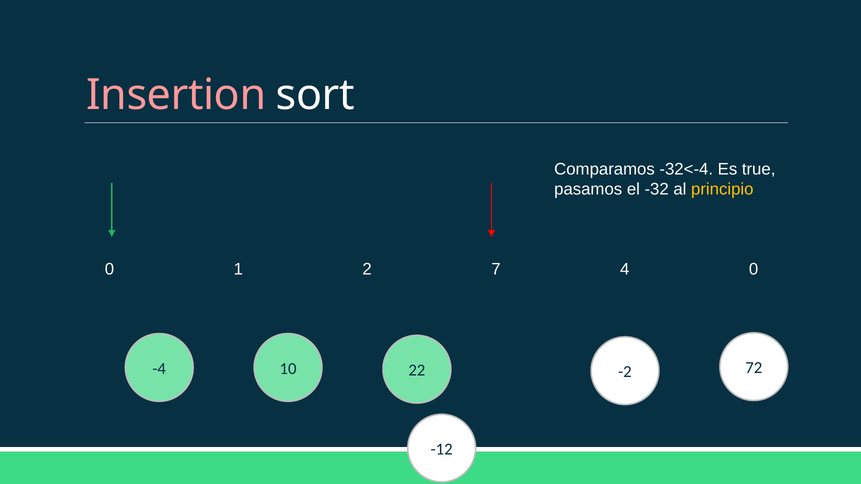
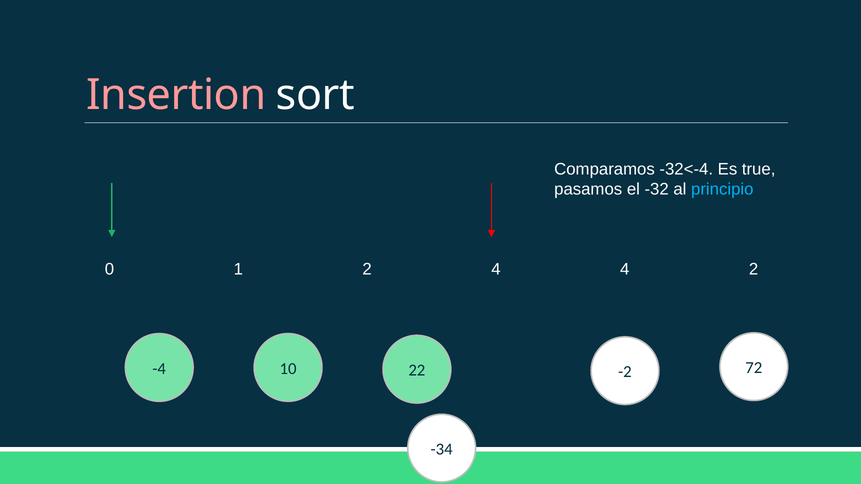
principio colour: yellow -> light blue (722, 190)
2 7: 7 -> 4 (496, 270)
4 0: 0 -> 2 (754, 270)
-12: -12 -> -34 (442, 450)
